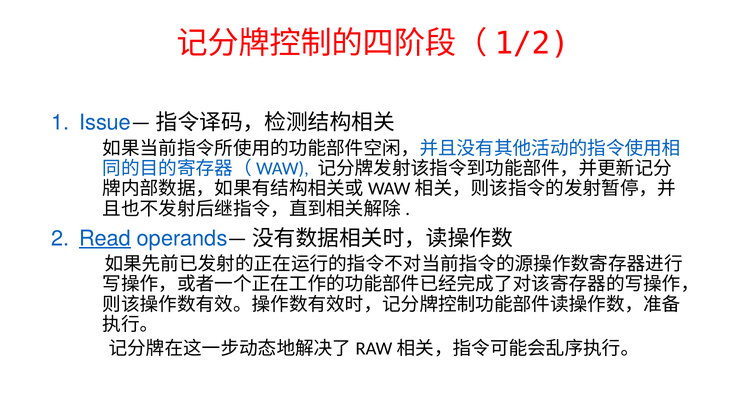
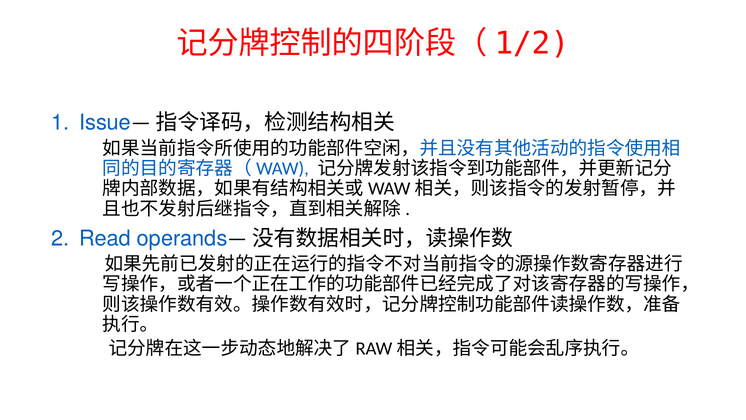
Read underline: present -> none (105, 238)
